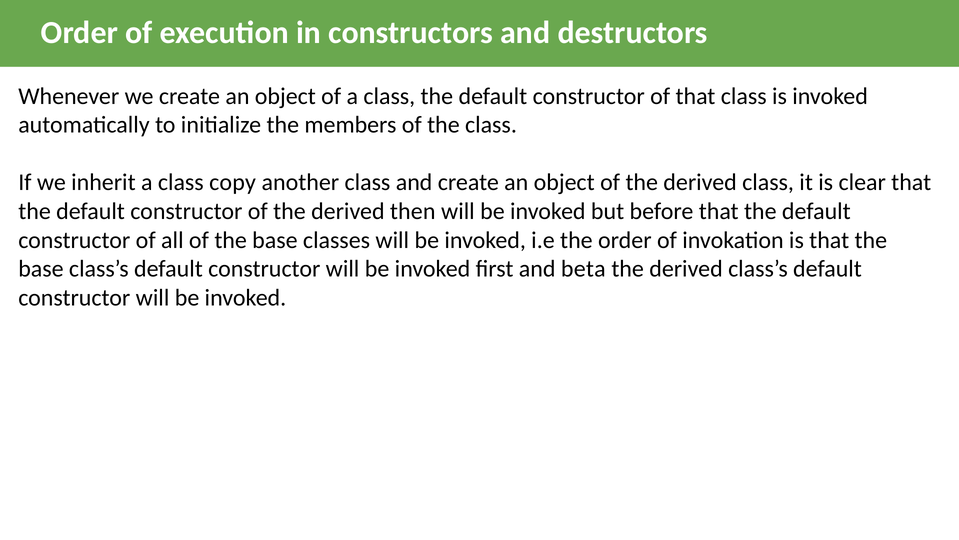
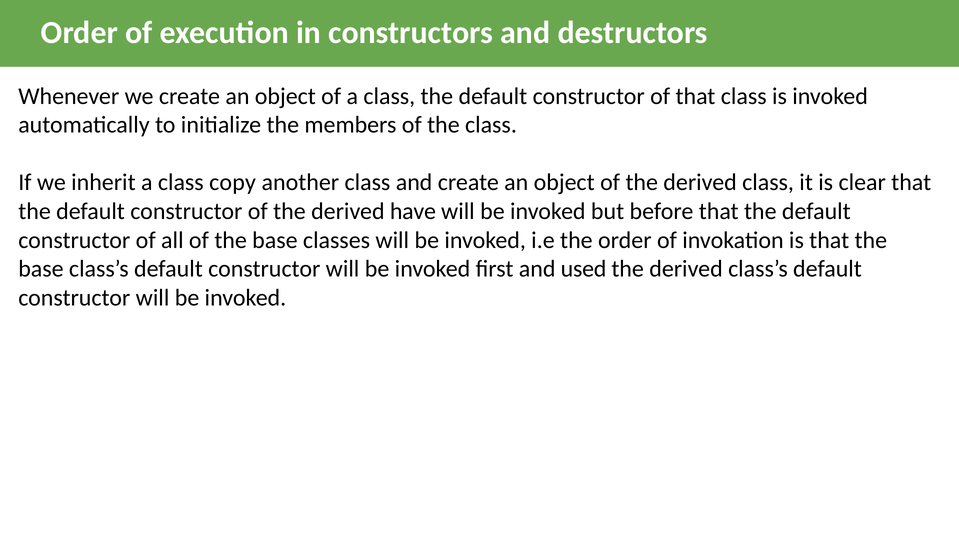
then: then -> have (413, 211)
beta: beta -> used (584, 269)
